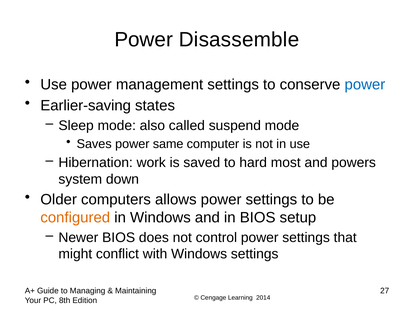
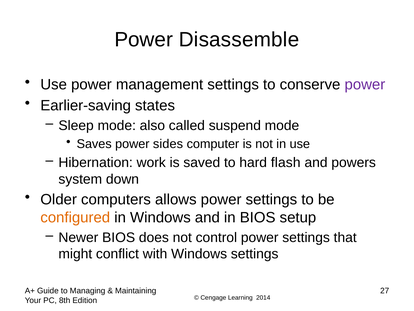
power colour: blue -> purple (365, 85)
same: same -> sides (168, 144)
most: most -> flash (286, 162)
